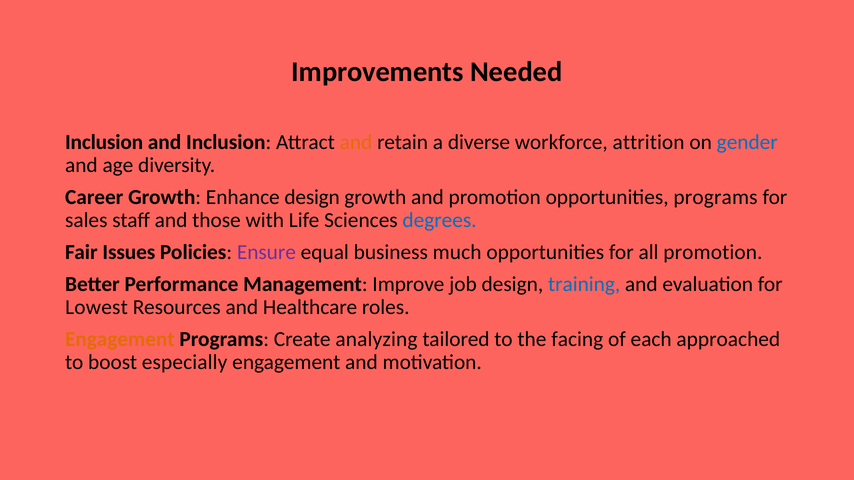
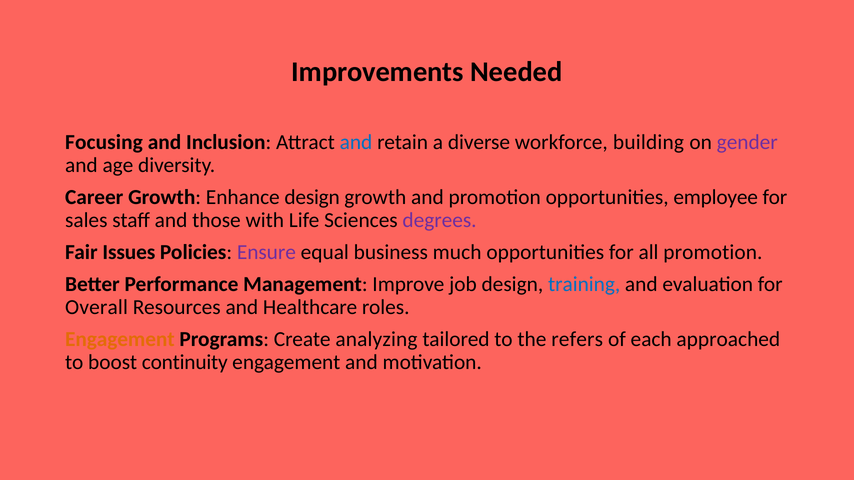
Inclusion: Inclusion -> Focusing (104, 142)
and colour: orange -> blue (356, 142)
attrition: attrition -> building (648, 142)
gender colour: blue -> purple (747, 142)
opportunities programs: programs -> employee (716, 197)
degrees colour: blue -> purple (440, 221)
Lowest: Lowest -> Overall (97, 307)
facing: facing -> refers (577, 339)
especially: especially -> continuity (185, 362)
